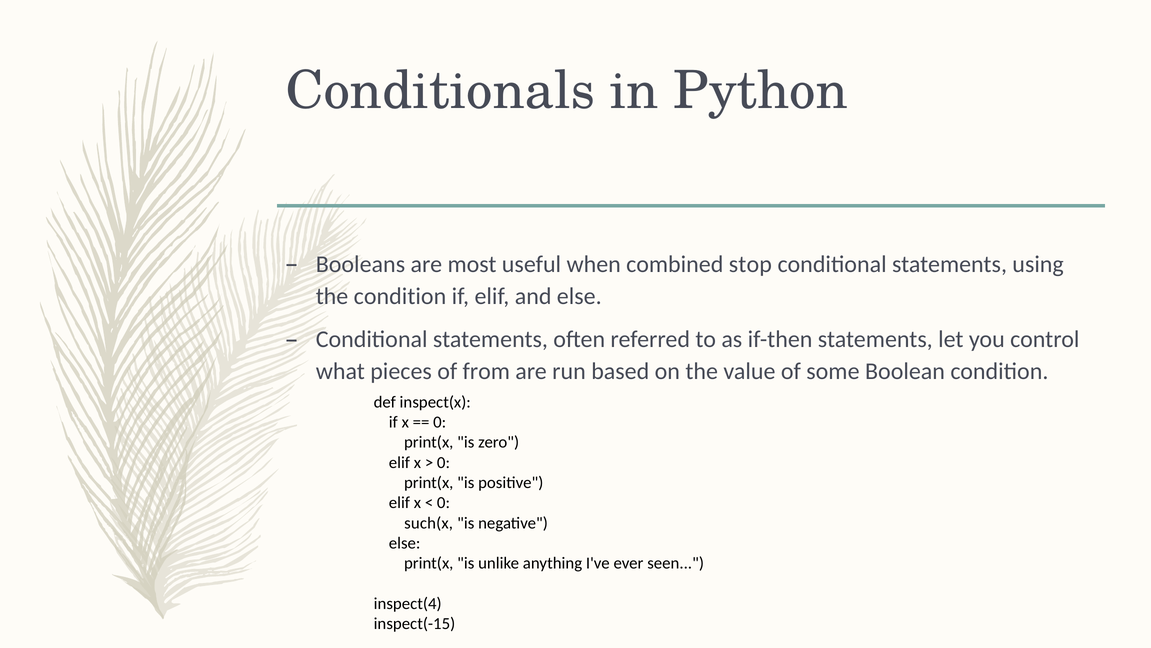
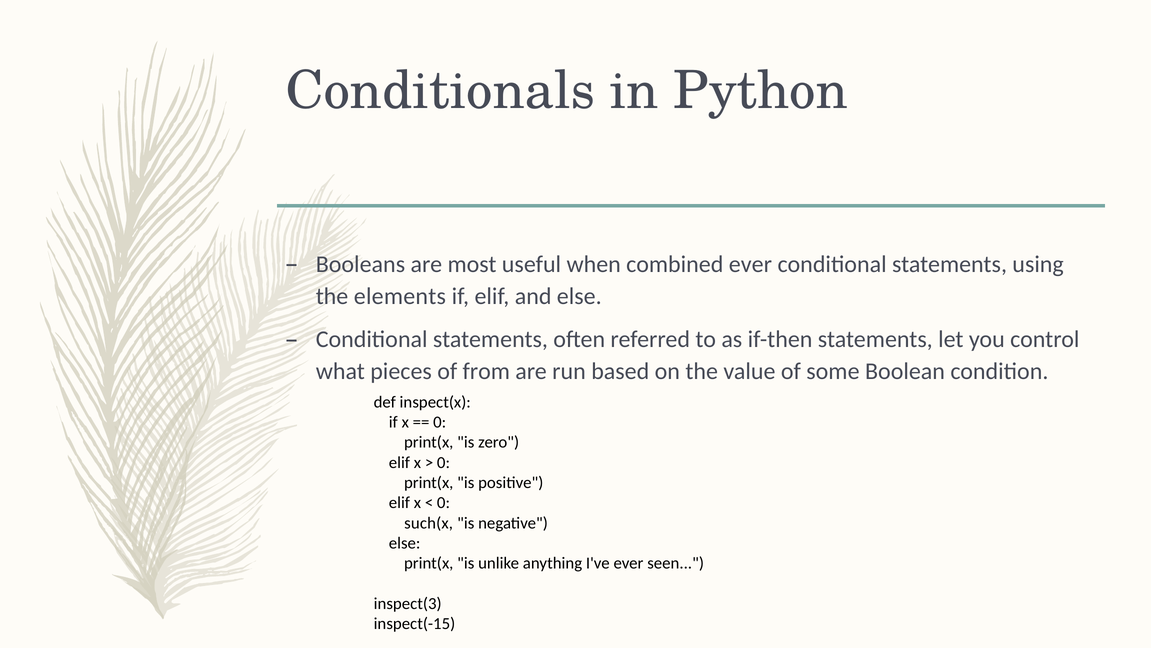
combined stop: stop -> ever (750, 264)
the condition: condition -> elements (400, 296)
inspect(4: inspect(4 -> inspect(3 (408, 603)
